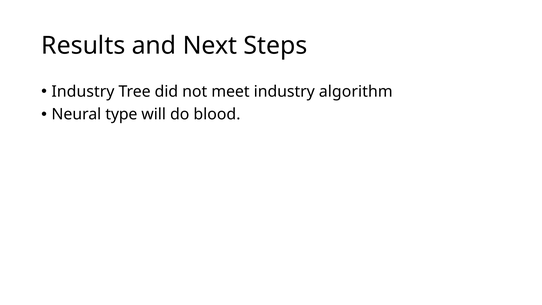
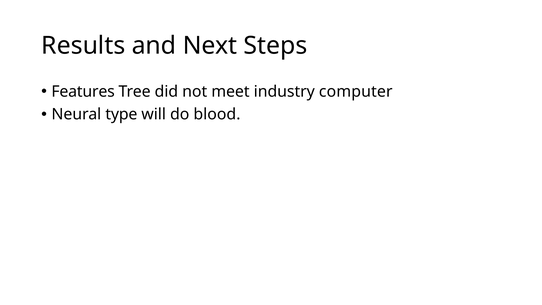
Industry: Industry -> Features (83, 92)
algorithm: algorithm -> computer (356, 92)
